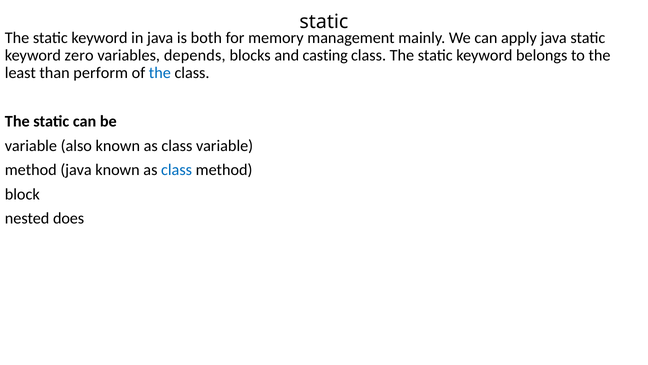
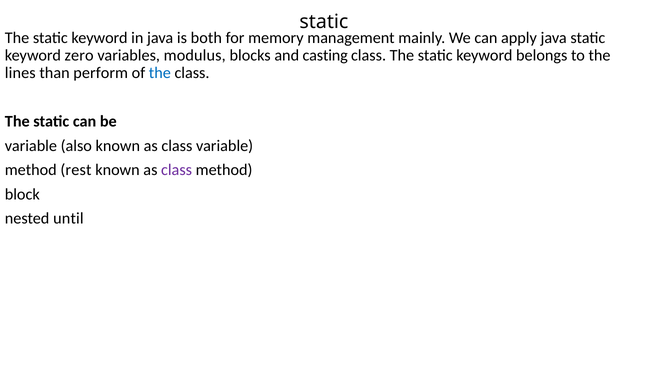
depends: depends -> modulus (195, 55)
least: least -> lines (20, 73)
method java: java -> rest (76, 170)
class colour: blue -> purple (177, 170)
does: does -> until (68, 218)
